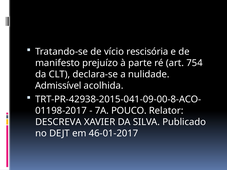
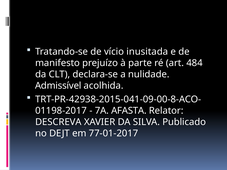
rescisória: rescisória -> inusitada (147, 52)
754: 754 -> 484 (194, 63)
POUCO: POUCO -> AFASTA (129, 111)
46-01-2017: 46-01-2017 -> 77-01-2017 (113, 133)
